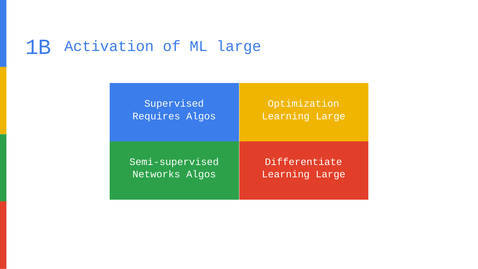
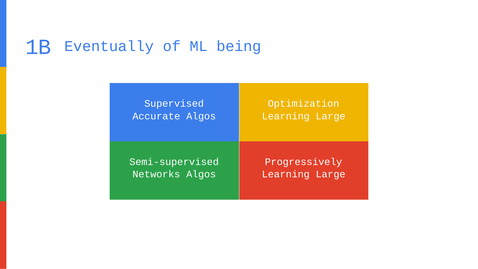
Activation: Activation -> Eventually (109, 46)
ML large: large -> being (239, 46)
Requires: Requires -> Accurate (156, 116)
Differentiate: Differentiate -> Progressively (304, 162)
